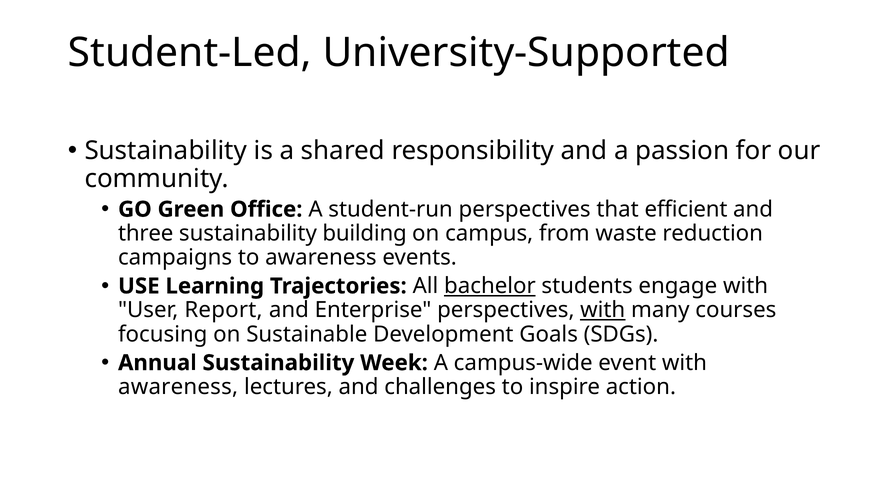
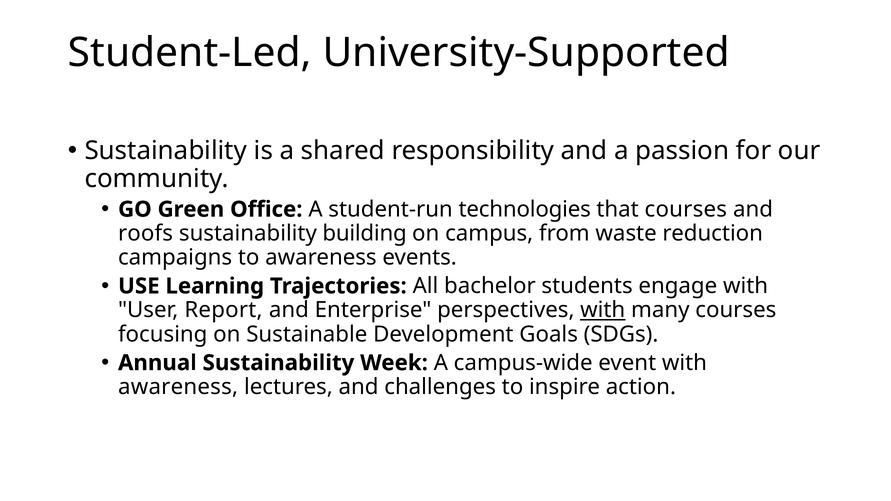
student-run perspectives: perspectives -> technologies (525, 209)
that efficient: efficient -> courses (686, 209)
three: three -> roofs (146, 233)
bachelor underline: present -> none (490, 286)
